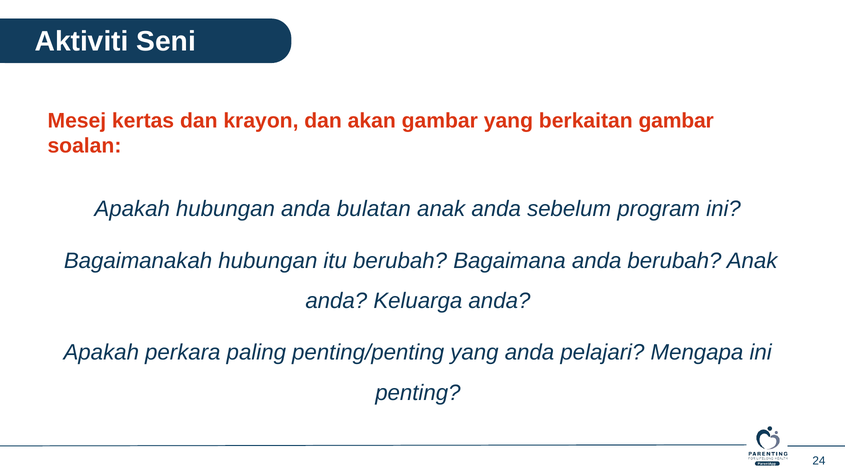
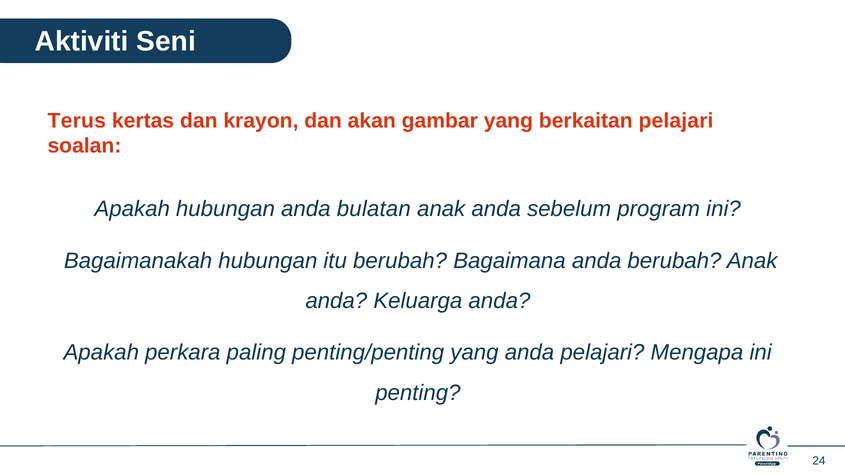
Mesej: Mesej -> Terus (77, 121)
berkaitan gambar: gambar -> pelajari (676, 121)
